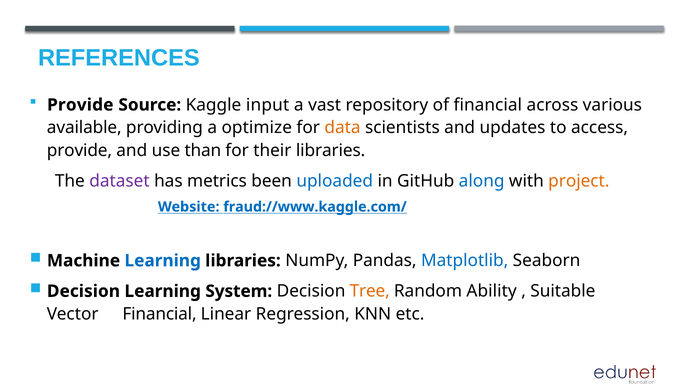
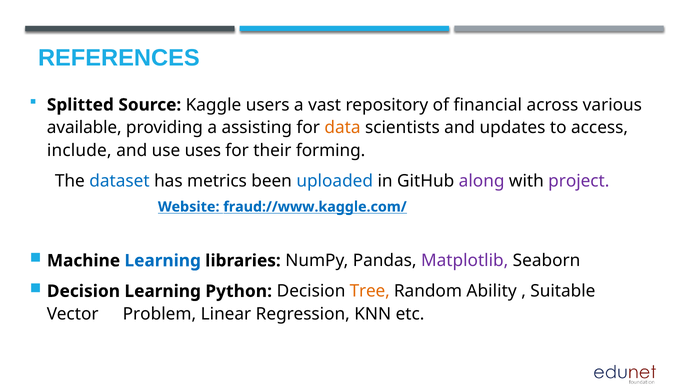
Provide: Provide -> Splitted (80, 105)
input: input -> users (268, 105)
optimize: optimize -> assisting (257, 127)
provide: provide -> include (79, 150)
than: than -> uses (203, 150)
their libraries: libraries -> forming (331, 150)
dataset colour: purple -> blue (119, 181)
along colour: blue -> purple (482, 181)
project colour: orange -> purple (579, 181)
Matplotlib colour: blue -> purple (465, 260)
System: System -> Python (239, 291)
Vector Financial: Financial -> Problem (159, 314)
